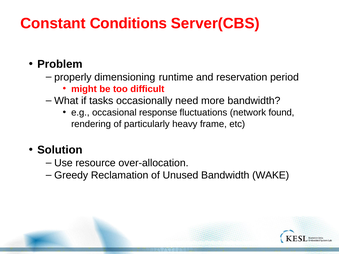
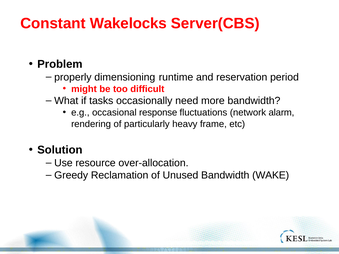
Conditions: Conditions -> Wakelocks (128, 23)
found: found -> alarm (281, 113)
